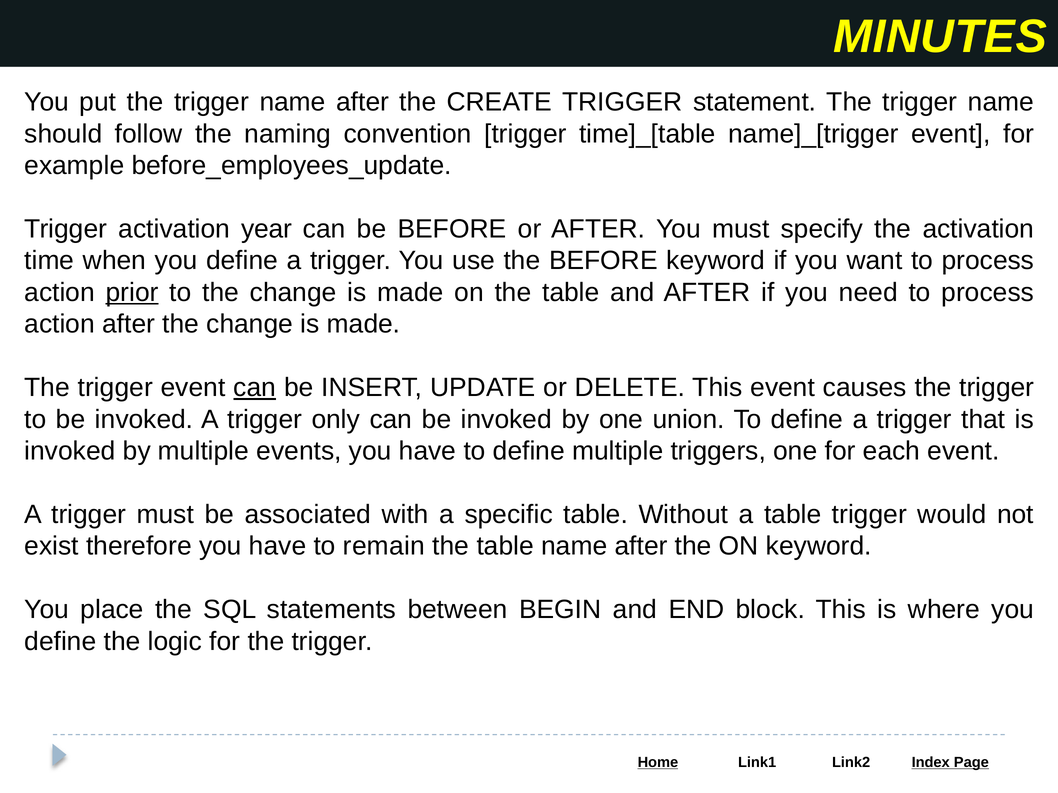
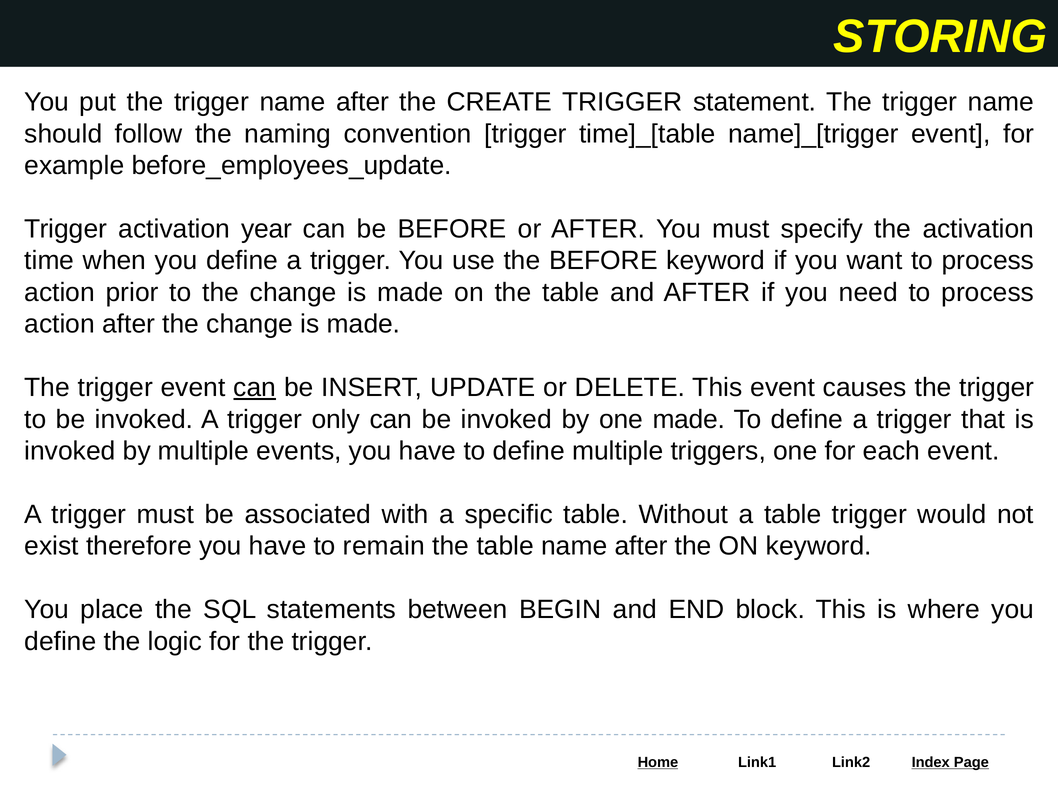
MINUTES: MINUTES -> STORING (940, 37)
prior underline: present -> none (132, 293)
one union: union -> made (689, 420)
